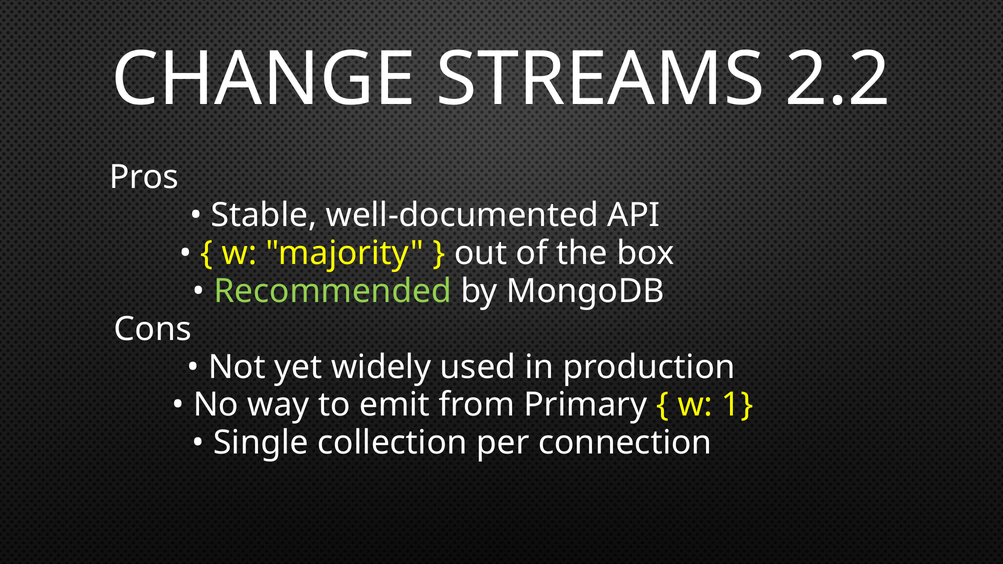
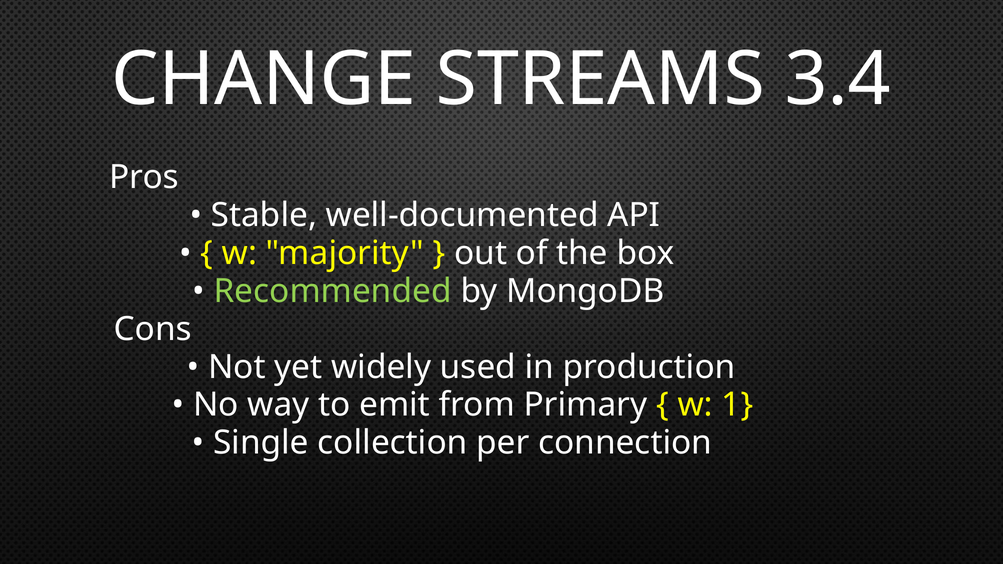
2.2: 2.2 -> 3.4 (838, 79)
